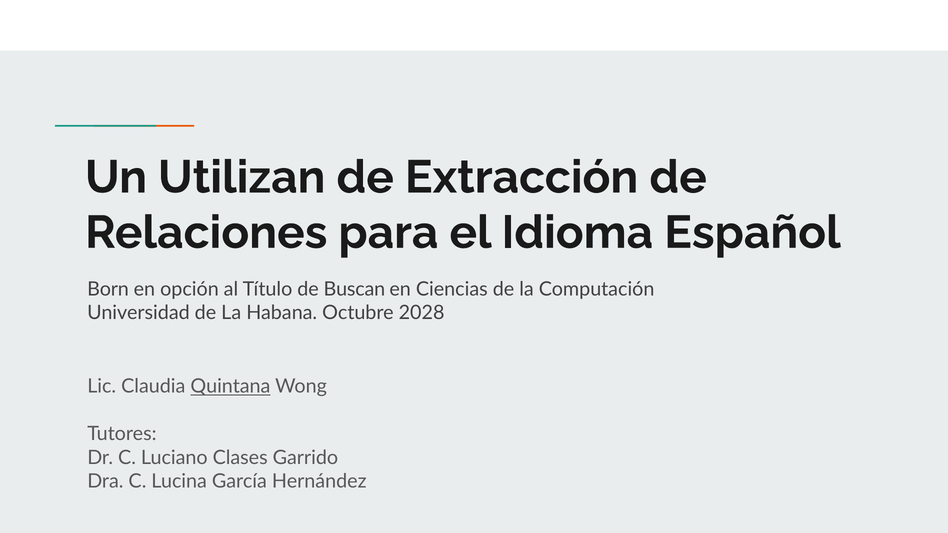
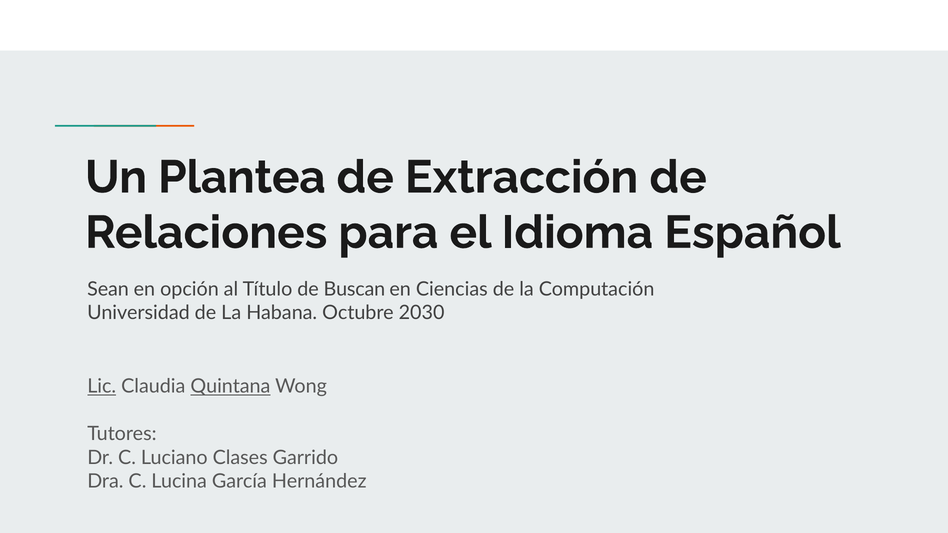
Utilizan: Utilizan -> Plantea (242, 177)
Born: Born -> Sean (108, 289)
2028: 2028 -> 2030 (422, 313)
Lic underline: none -> present (102, 387)
